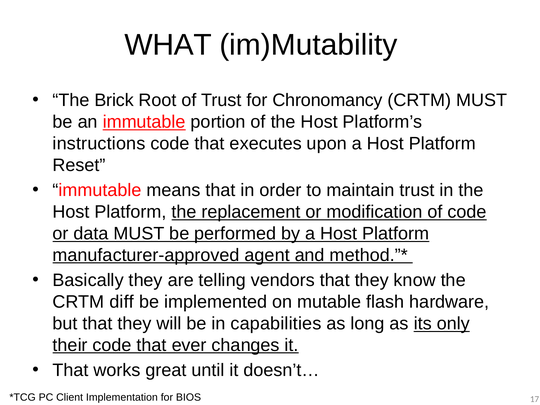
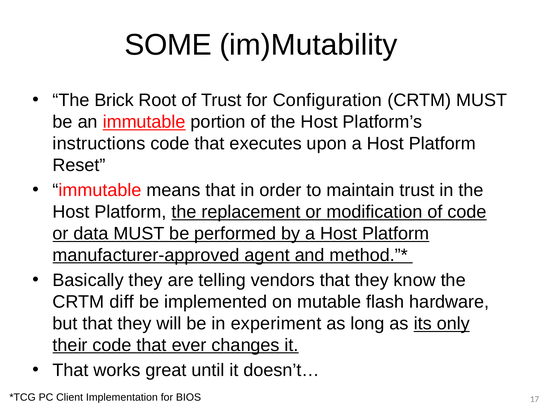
WHAT: WHAT -> SOME (168, 45)
Chronomancy: Chronomancy -> Configuration (327, 100)
capabilities: capabilities -> experiment (276, 323)
